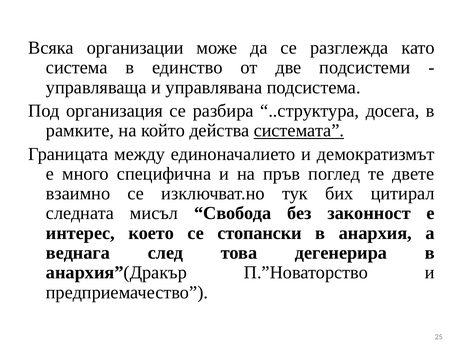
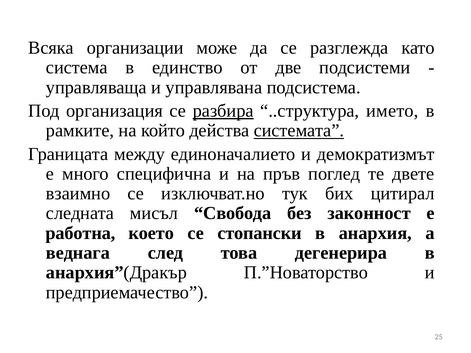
разбира underline: none -> present (223, 111)
досега: досега -> името (392, 111)
интерес: интерес -> работна (80, 233)
